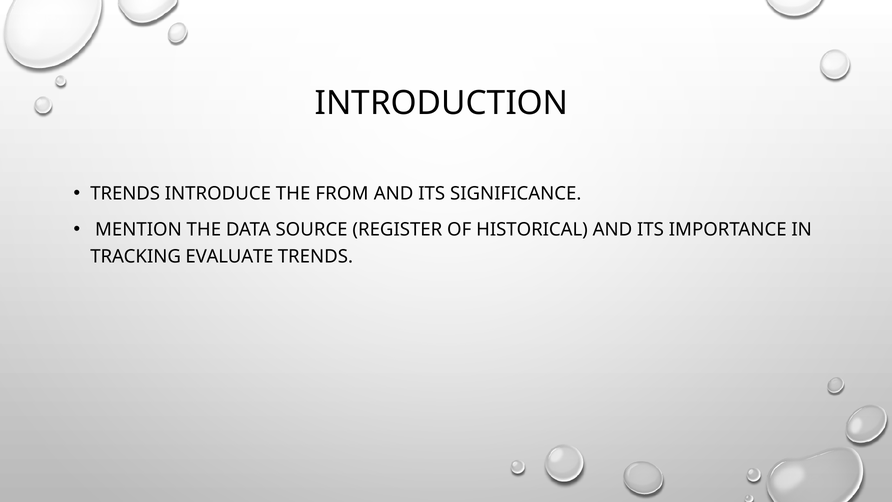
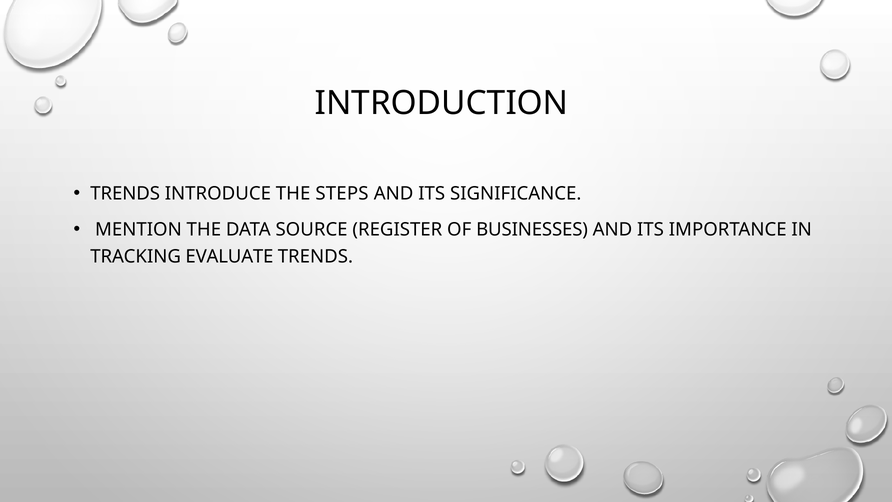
FROM: FROM -> STEPS (342, 193)
HISTORICAL: HISTORICAL -> BUSINESSES (532, 229)
